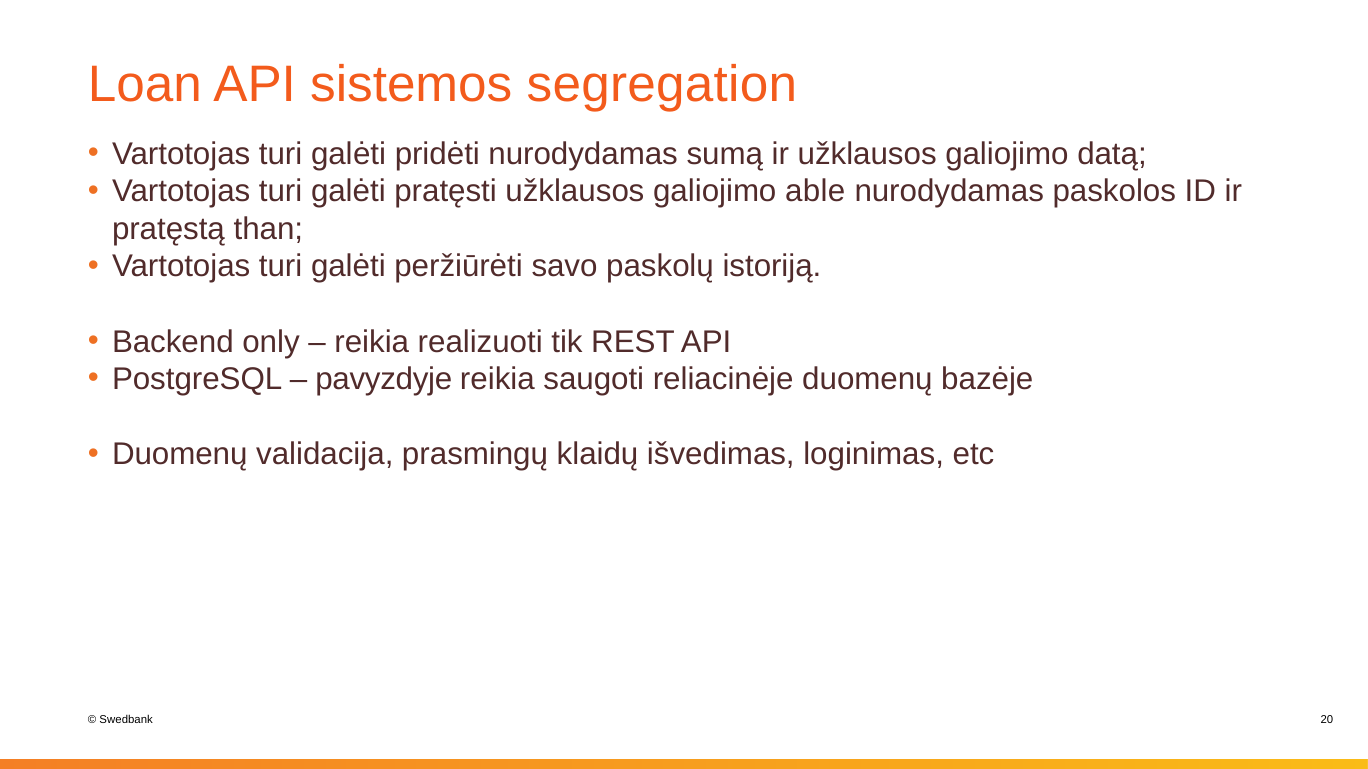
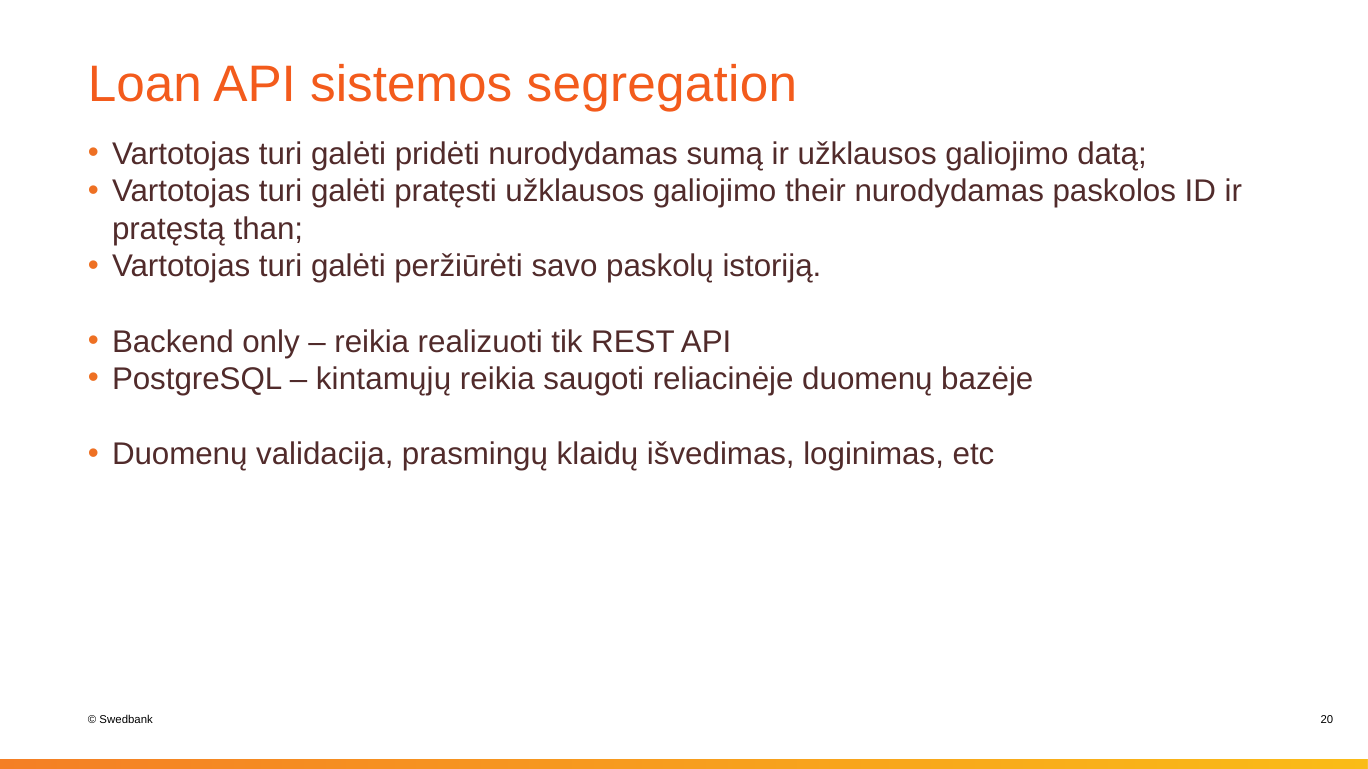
able: able -> their (815, 192)
pavyzdyje: pavyzdyje -> kintamųjų (384, 380)
